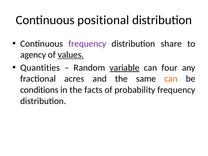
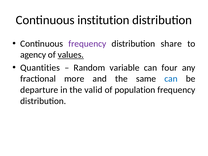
positional: positional -> institution (103, 20)
variable underline: present -> none (125, 68)
acres: acres -> more (74, 79)
can colour: orange -> blue (171, 79)
conditions: conditions -> departure (39, 90)
facts: facts -> valid (93, 90)
probability: probability -> population (135, 90)
